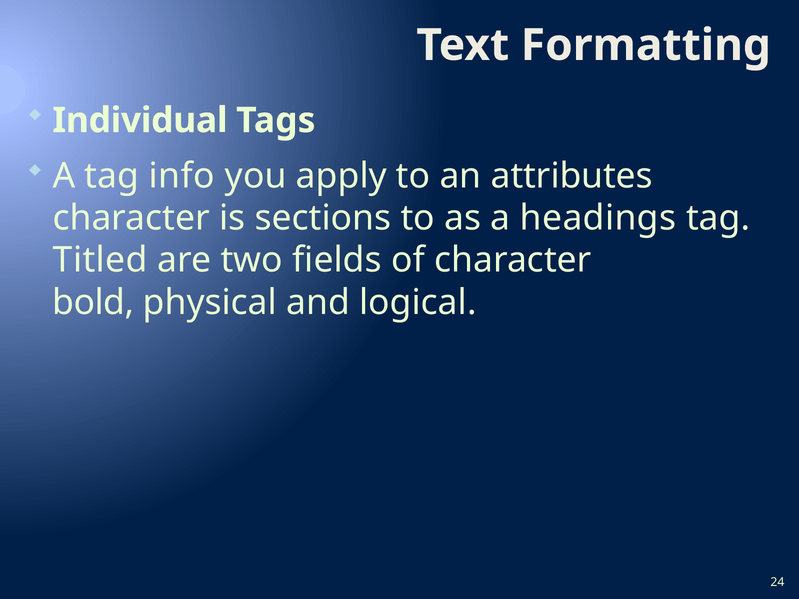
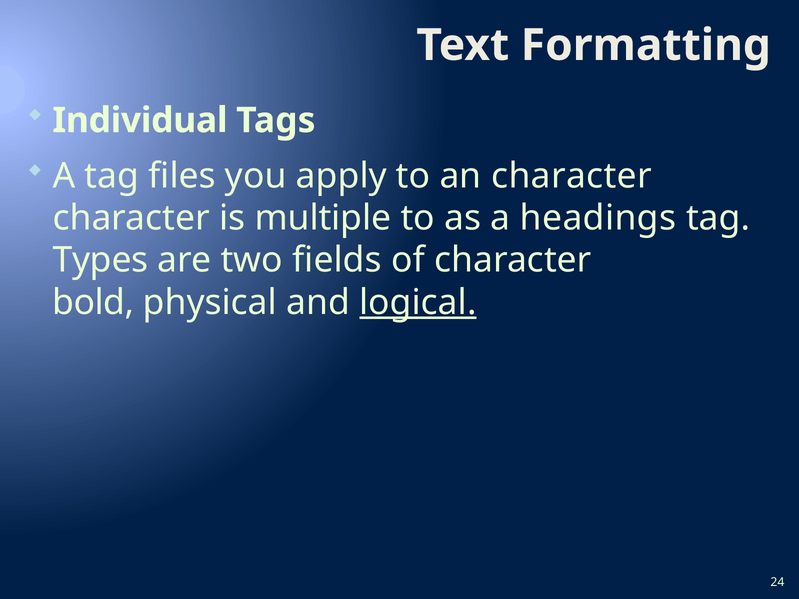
info: info -> files (182, 176)
an attributes: attributes -> character (572, 176)
sections: sections -> multiple (323, 218)
Titled: Titled -> Types (100, 260)
logical underline: none -> present (418, 303)
